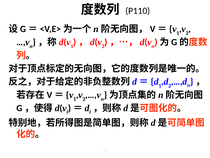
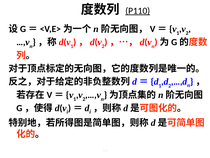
P110 underline: none -> present (138, 11)
